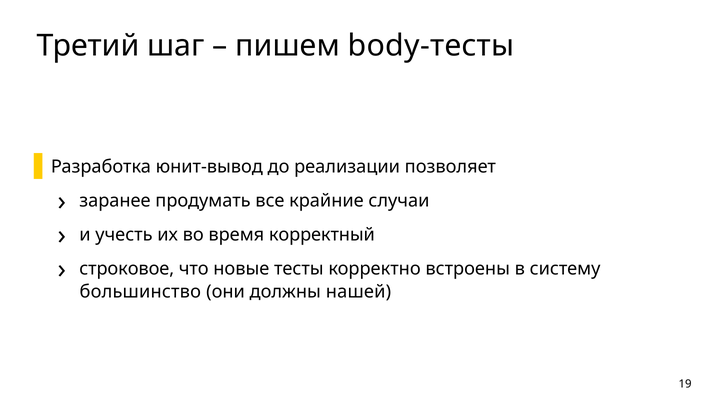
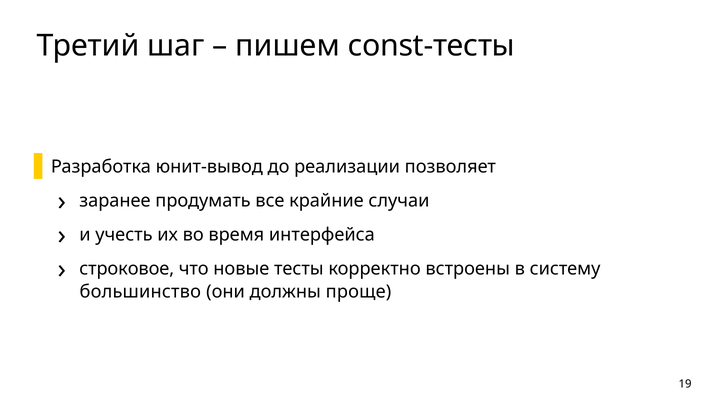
body-тесты: body-тесты -> const-тесты (431, 46)
корректный: корректный -> интерфейса (322, 235)
нашей: нашей -> проще (358, 292)
